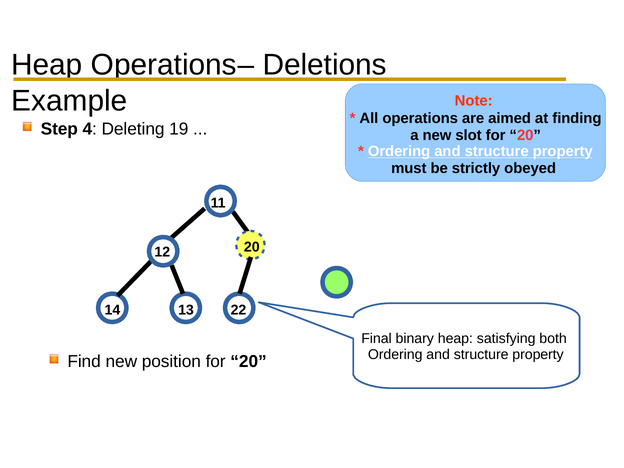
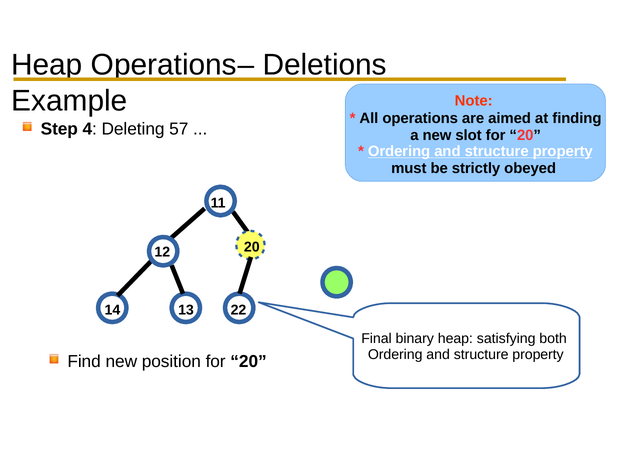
19: 19 -> 57 (179, 129)
